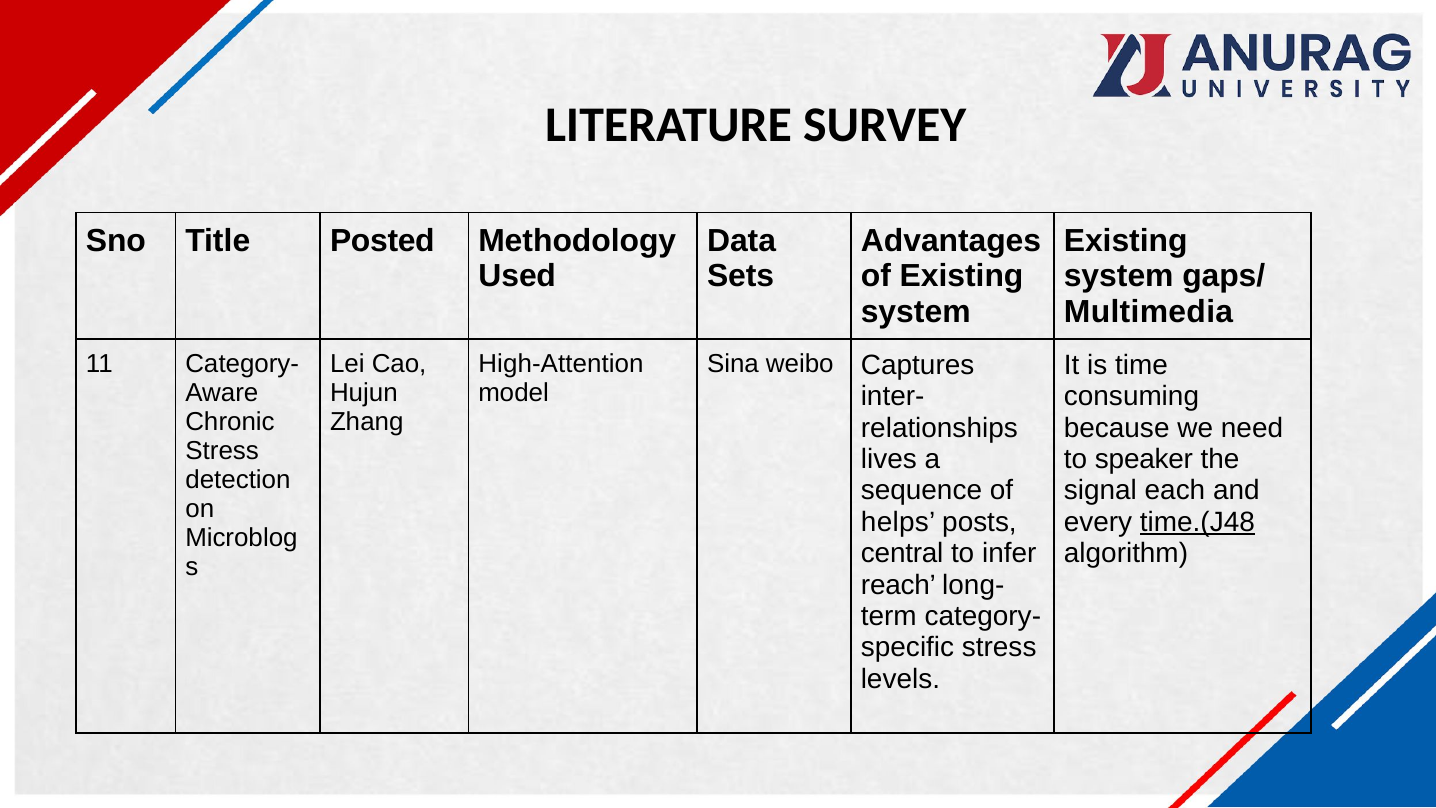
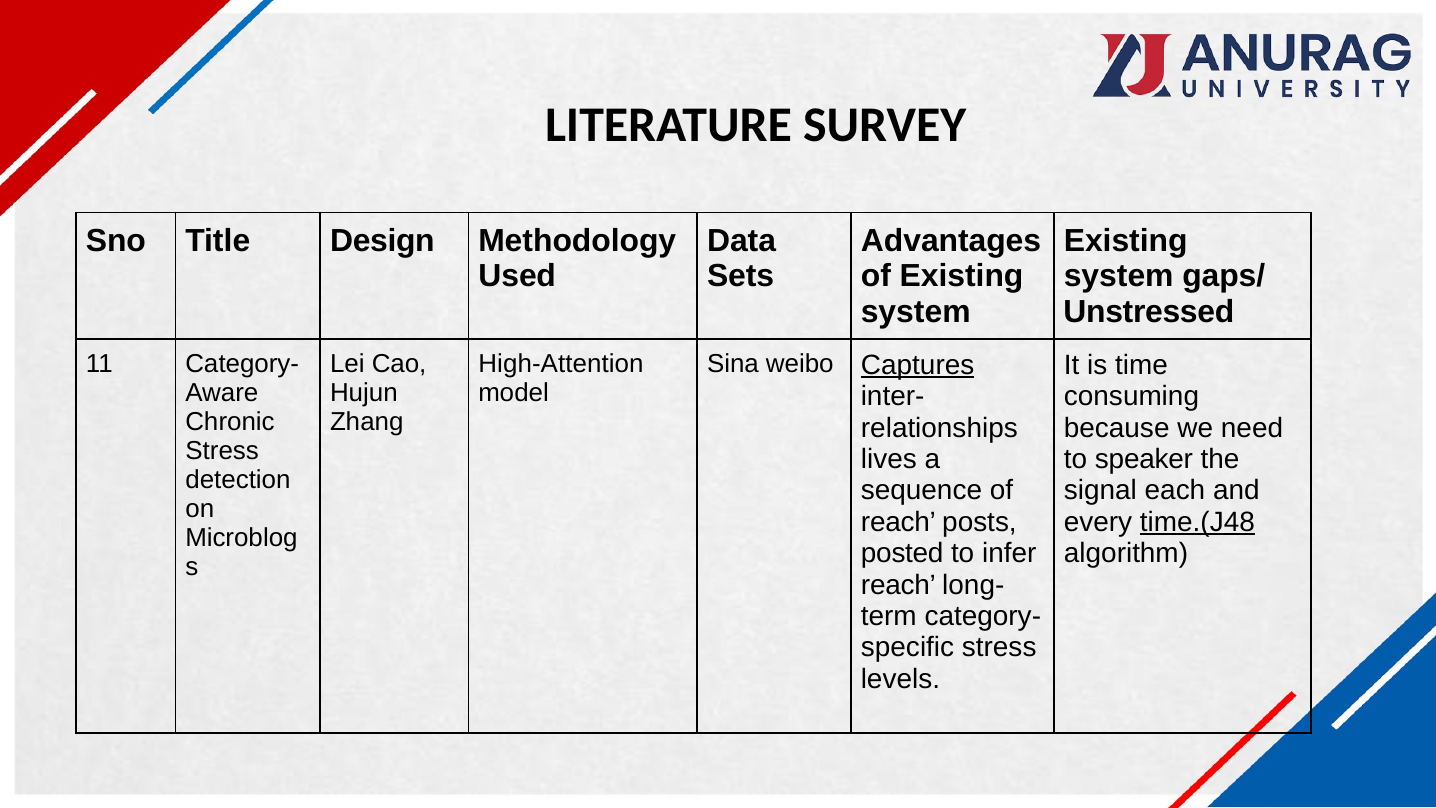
Posted: Posted -> Design (382, 241)
Multimedia: Multimedia -> Unstressed (1149, 312)
Captures underline: none -> present (918, 365)
helps: helps -> reach (898, 522)
central: central -> posted (902, 553)
